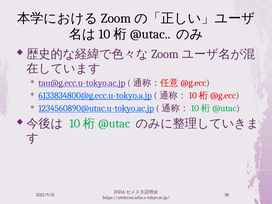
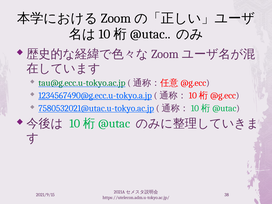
tau@g.ecc.u-tokyo.ac.jp colour: purple -> green (82, 83)
6133834800@g.ecc.u-tokyo.a.jp: 6133834800@g.ecc.u-tokyo.a.jp -> 1234567490@g.ecc.u-tokyo.a.jp (95, 96)
1234560890@utac.u-tokyo.ac.jp: 1234560890@utac.u-tokyo.ac.jp -> 7580532021@utac.u-tokyo.ac.jp (96, 108)
